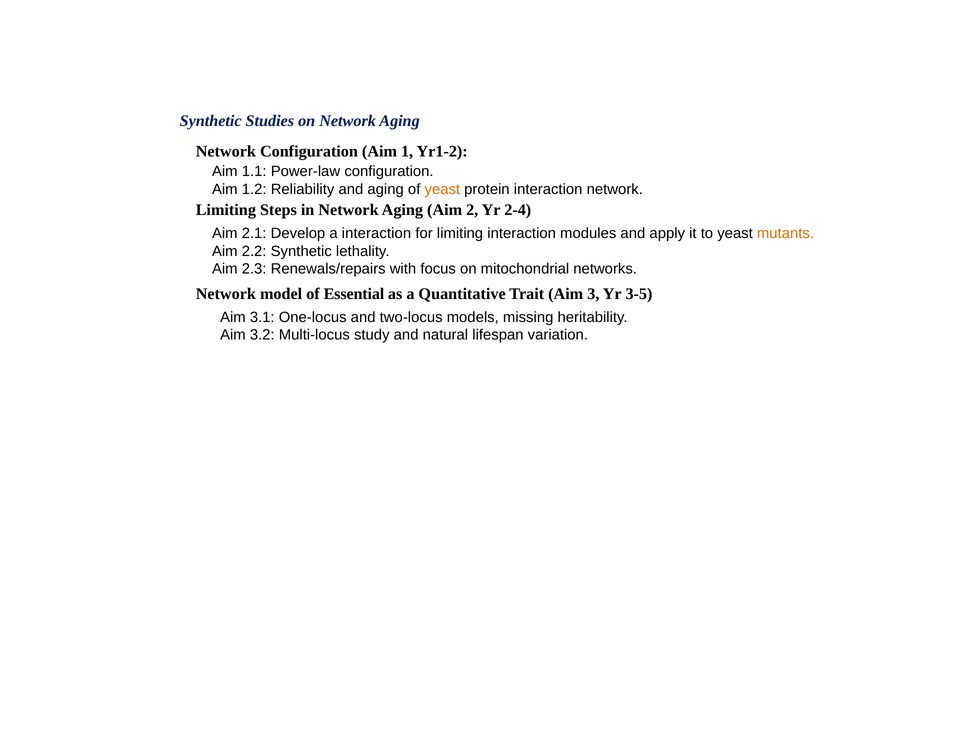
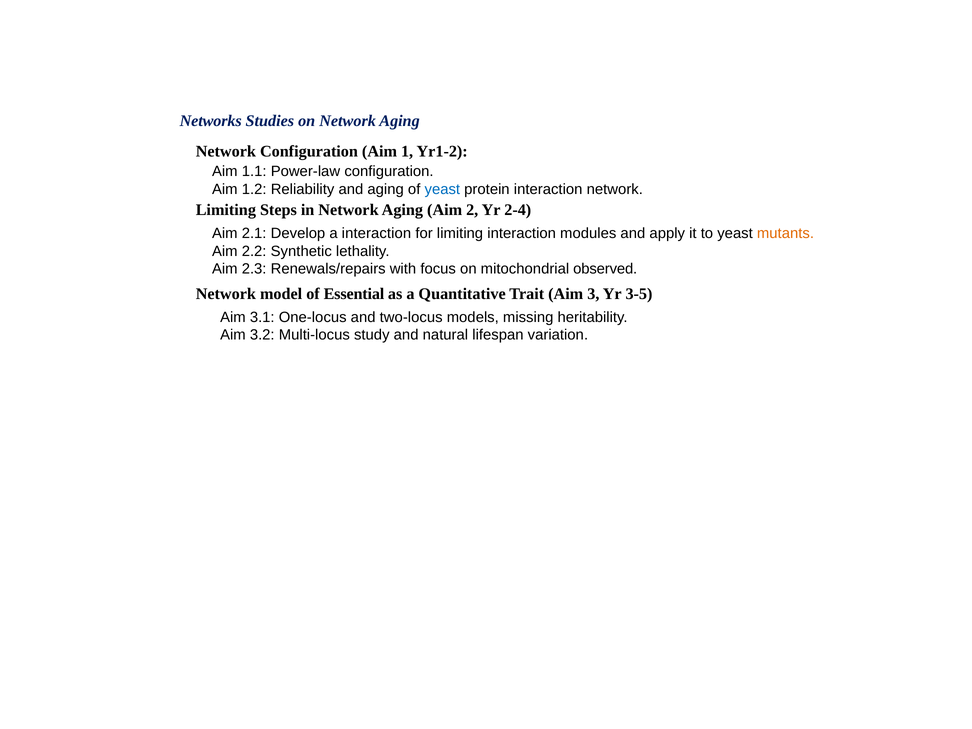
Synthetic: Synthetic -> Networks (211, 121)
yeast colour: orange -> blue (442, 189)
networks: networks -> observed (605, 269)
